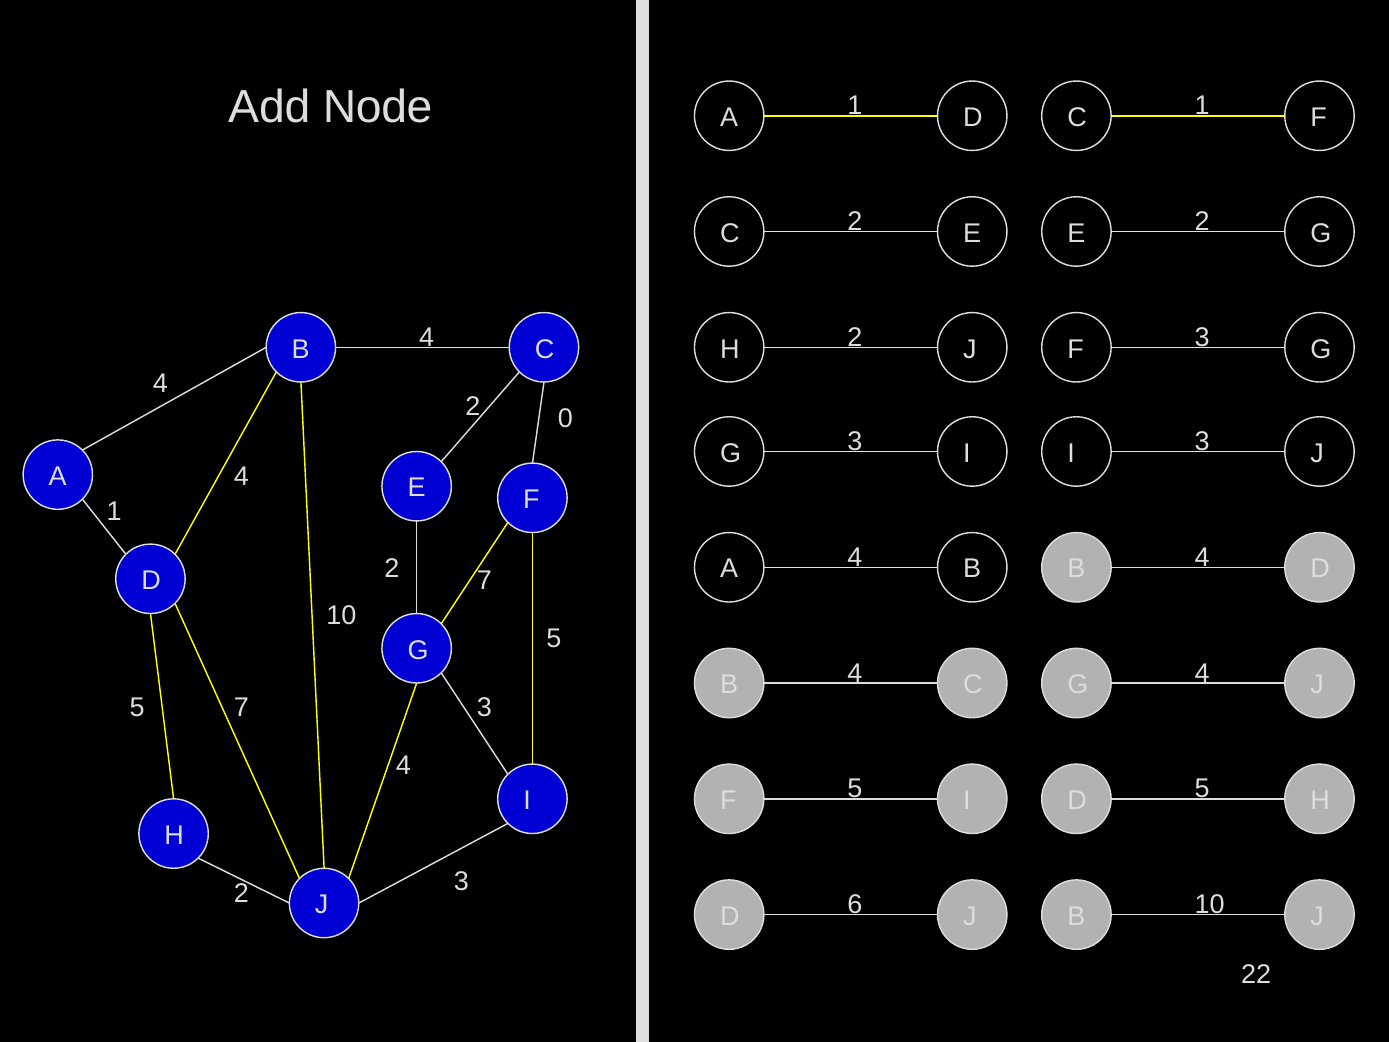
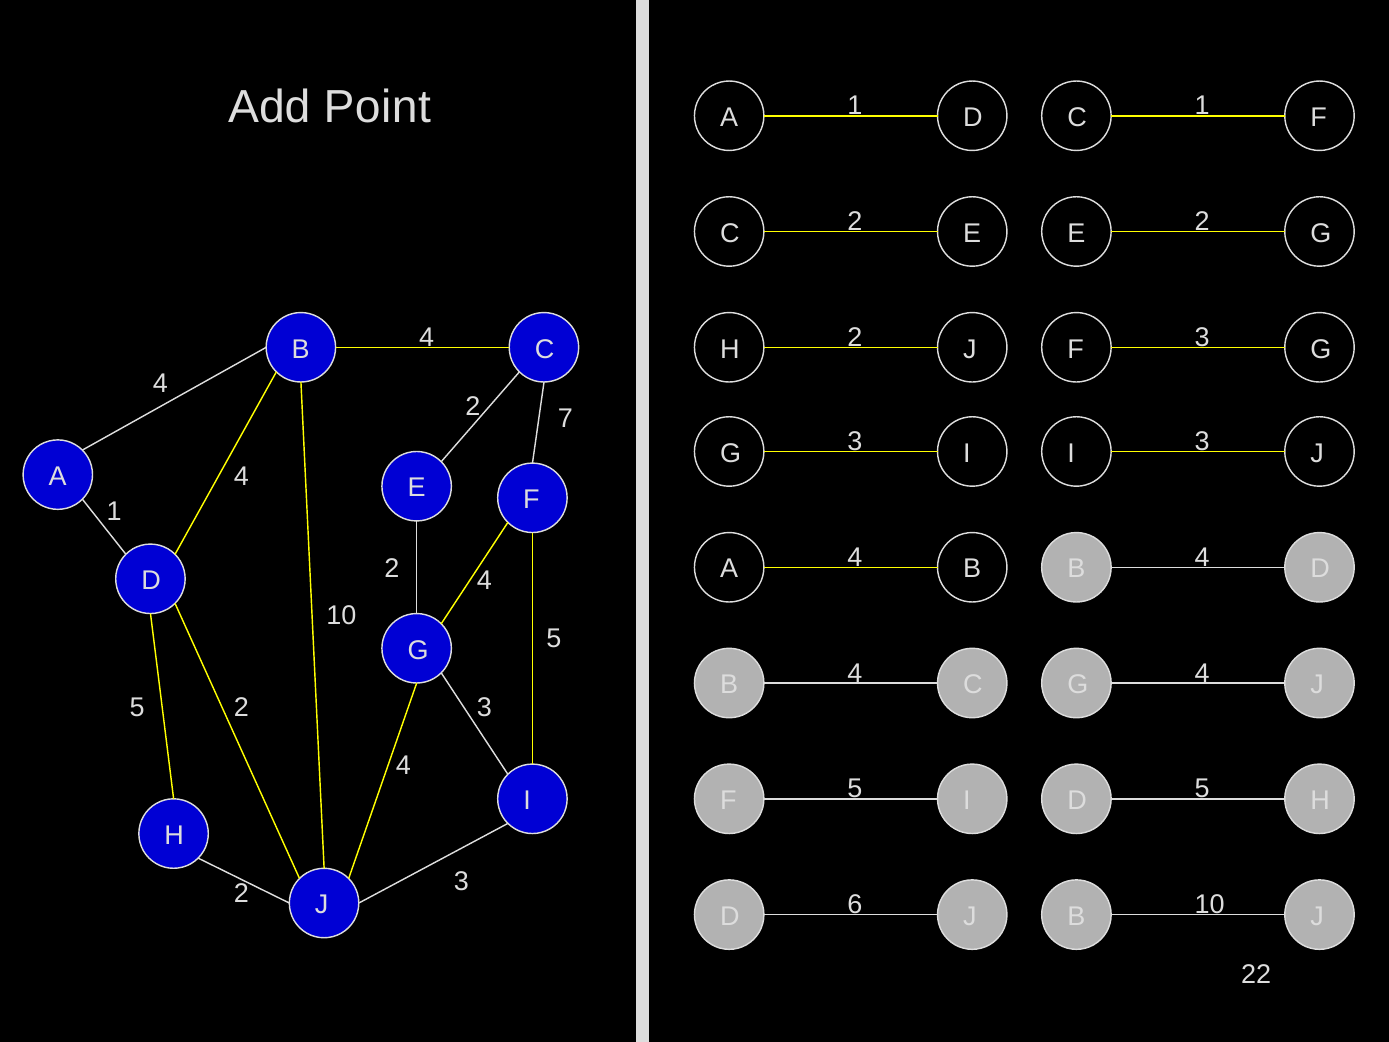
Node: Node -> Point (377, 107)
0: 0 -> 7 (565, 419)
7: 7 -> 4 (484, 581)
7: 7 -> 2 (241, 708)
